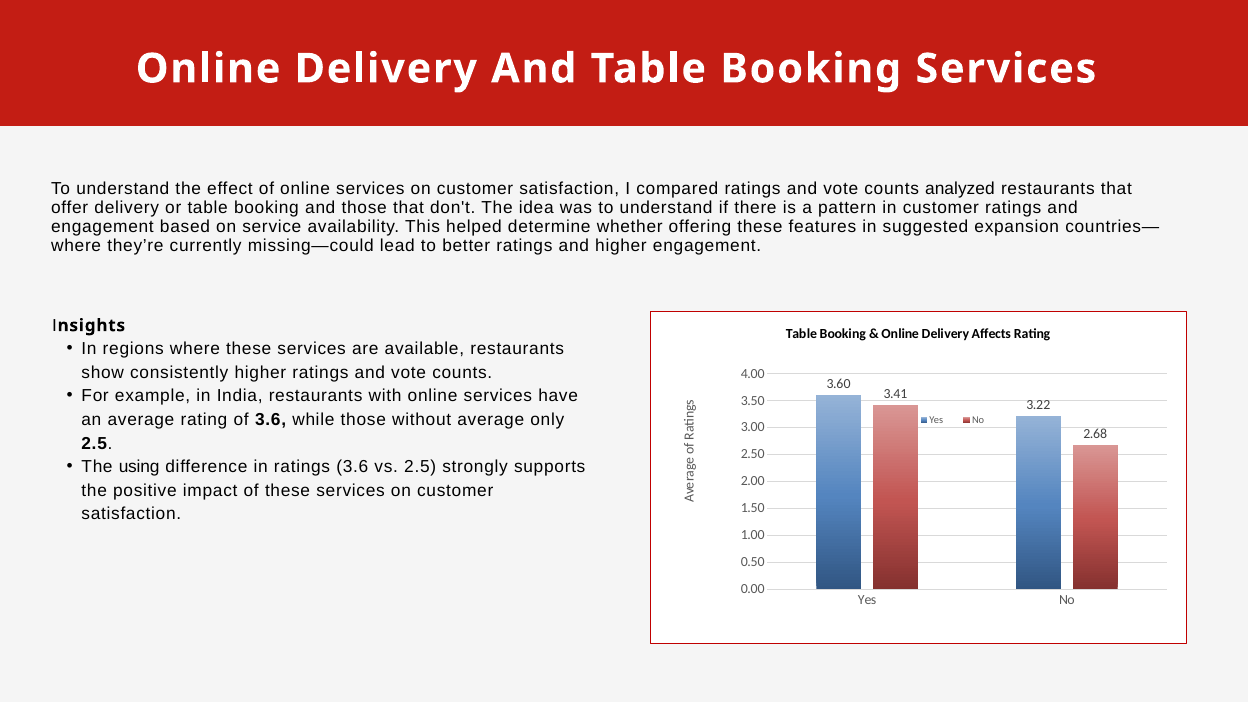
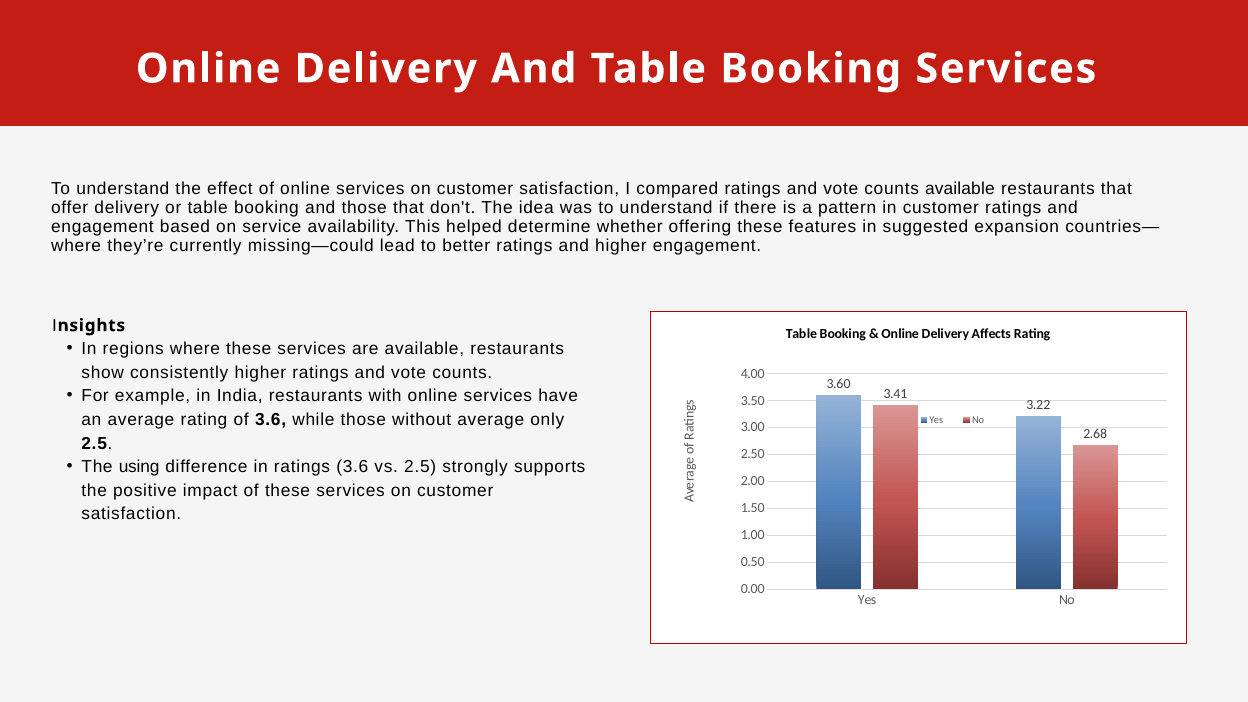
counts analyzed: analyzed -> available (960, 189)
